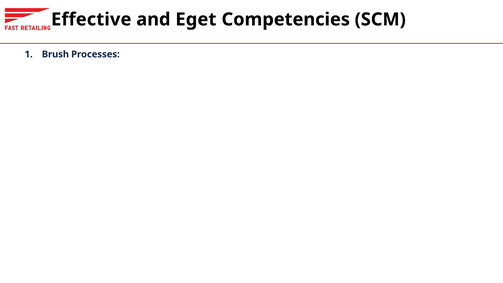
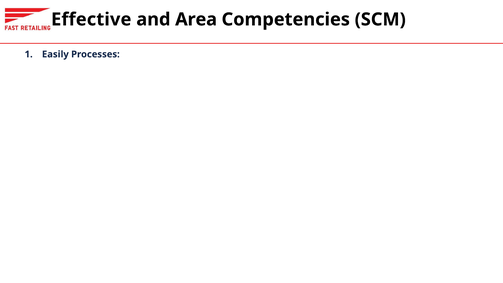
Eget: Eget -> Area (196, 19)
Brush: Brush -> Easily (55, 54)
